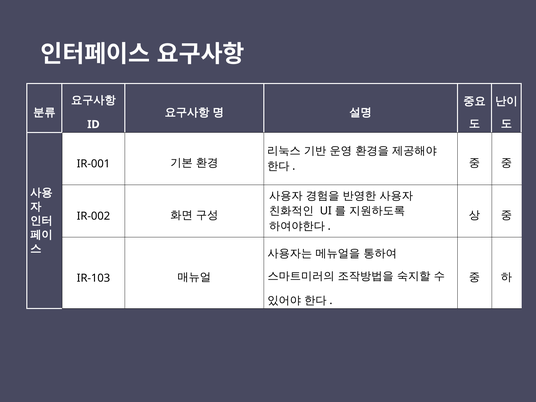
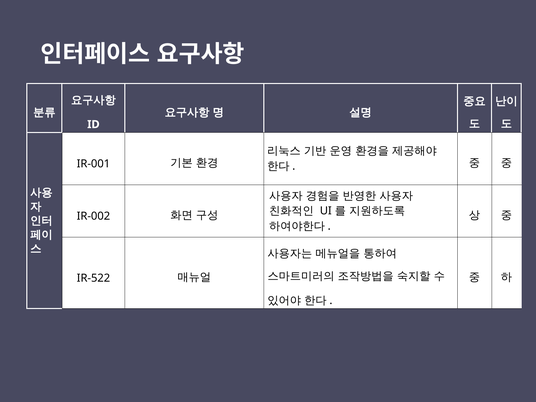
IR-103: IR-103 -> IR-522 (93, 278)
